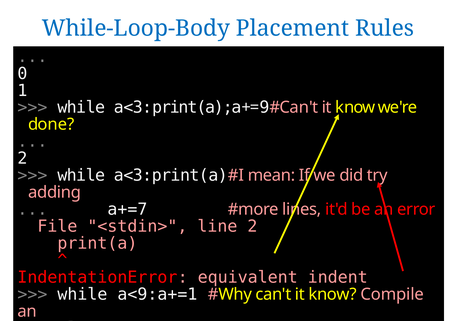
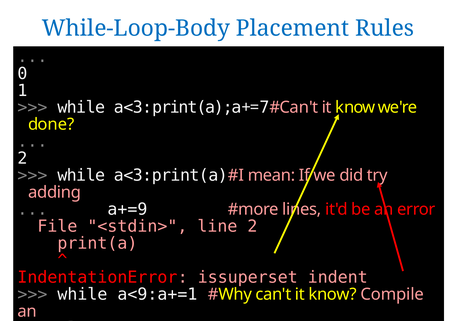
9: 9 -> 7 (264, 108)
a+=7: a+=7 -> a+=9 (128, 210)
equivalent: equivalent -> issuperset (248, 278)
